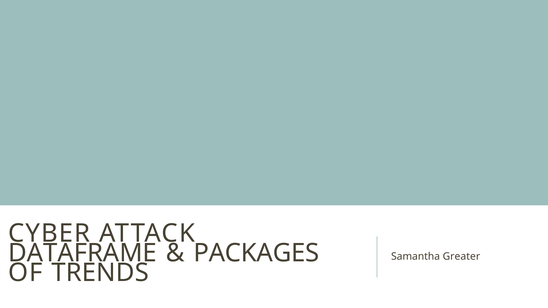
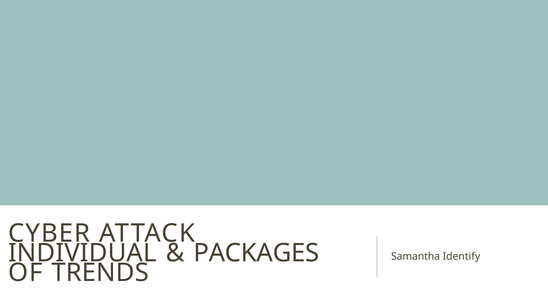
DATAFRAME: DATAFRAME -> INDIVIDUAL (82, 253)
Greater: Greater -> Identify (461, 257)
